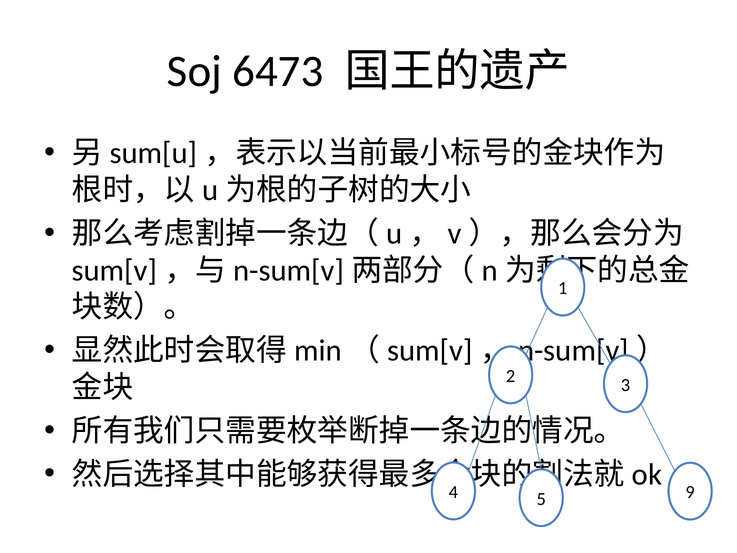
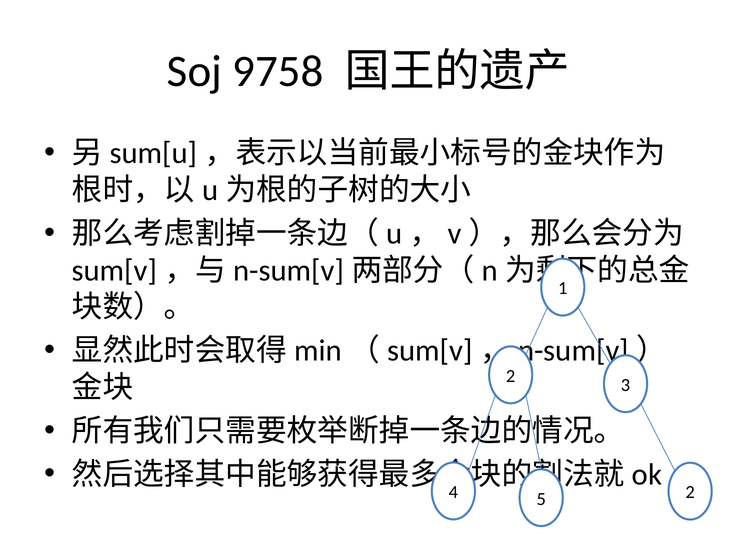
6473: 6473 -> 9758 (278, 71)
5 9: 9 -> 2 (690, 492)
